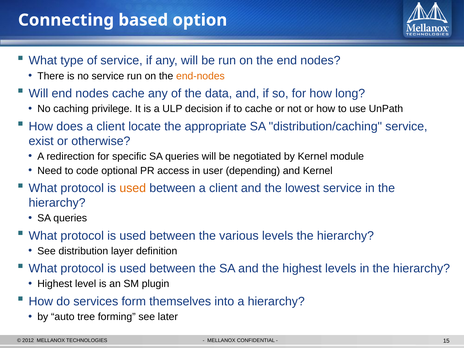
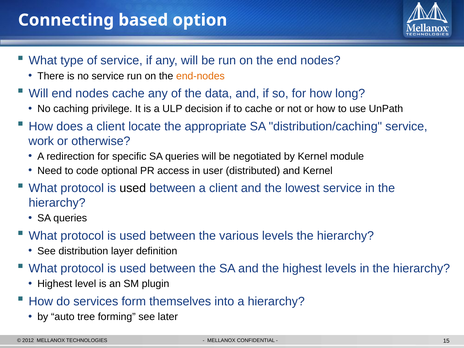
exist: exist -> work (41, 141)
depending: depending -> distributed (253, 171)
used colour: orange -> black (133, 188)
